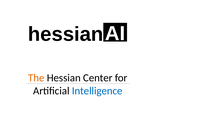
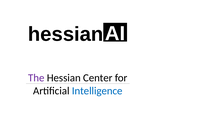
The colour: orange -> purple (36, 77)
